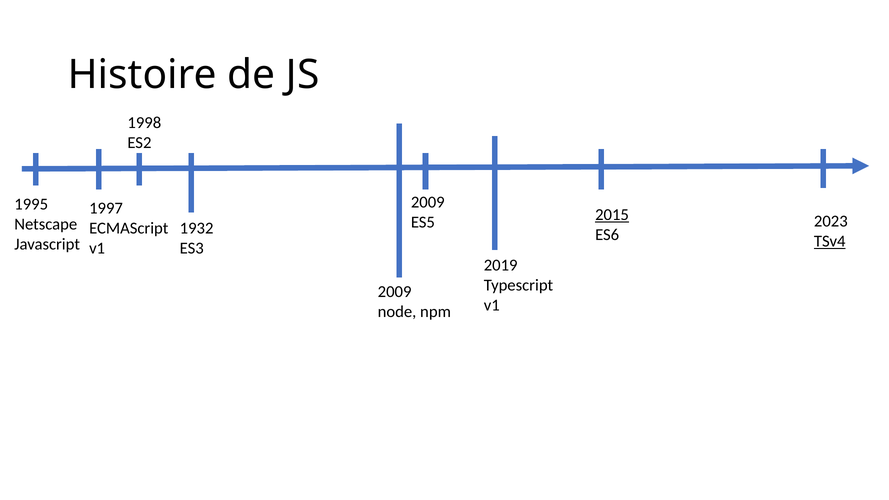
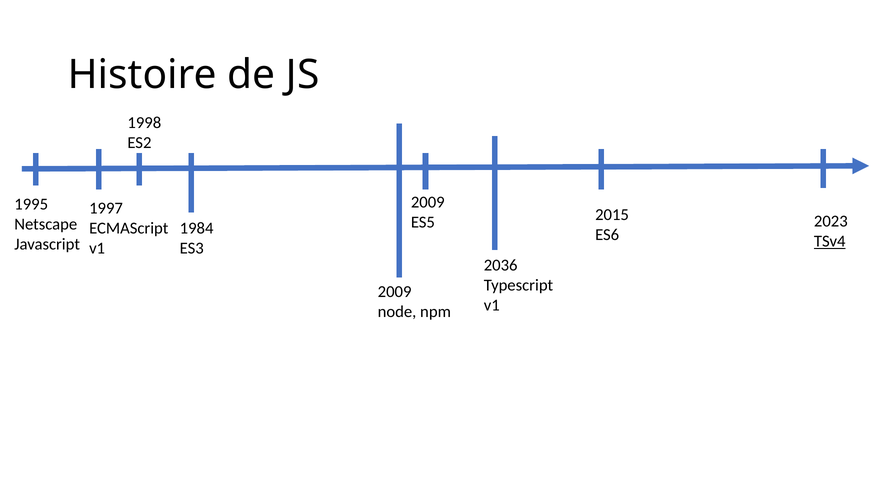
2015 underline: present -> none (612, 215)
1932: 1932 -> 1984 (197, 228)
2019: 2019 -> 2036 (501, 265)
